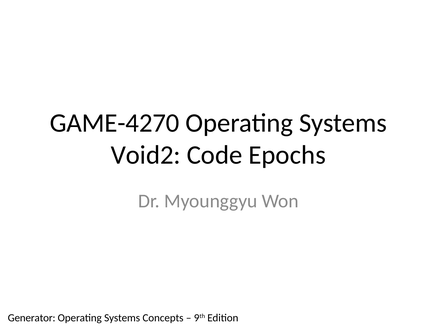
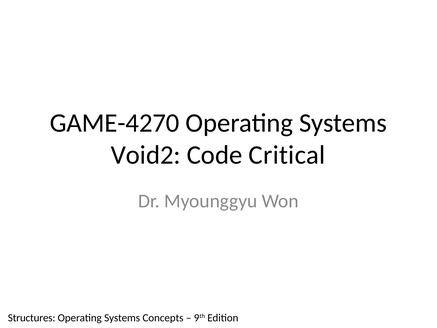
Epochs: Epochs -> Critical (287, 155)
Generator: Generator -> Structures (32, 318)
